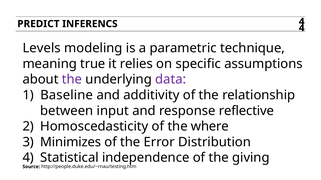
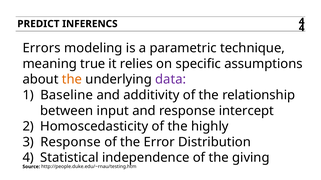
Levels: Levels -> Errors (42, 48)
the colour: purple -> orange (72, 80)
reflective: reflective -> intercept (246, 111)
where: where -> highly (210, 127)
Minimizes: Minimizes -> Response (70, 142)
